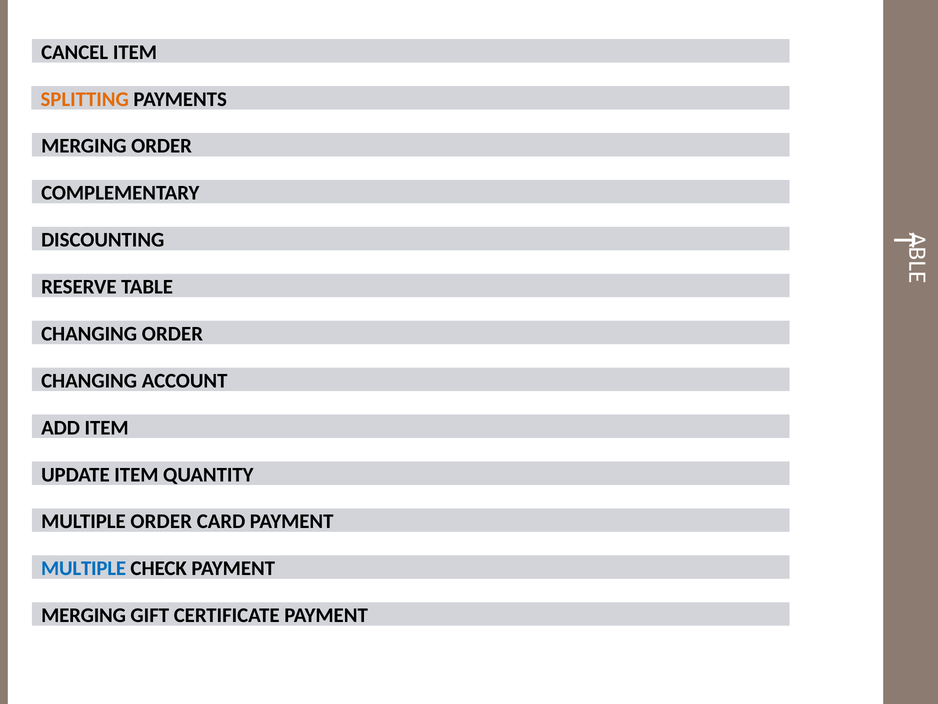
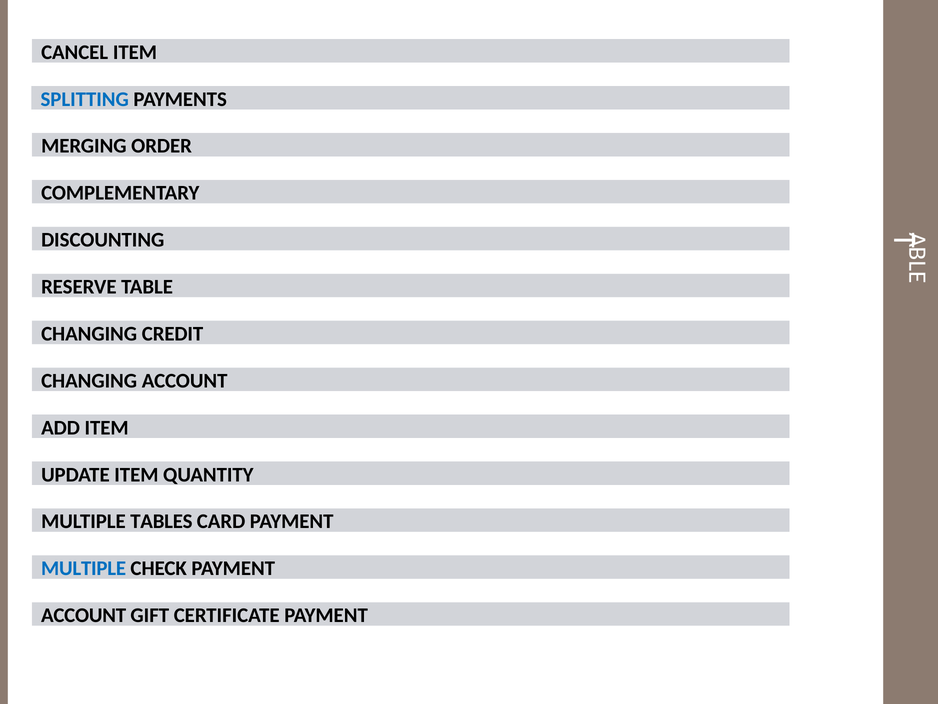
SPLITTING colour: orange -> blue (85, 99)
CHANGING ORDER: ORDER -> CREDIT (173, 334)
MULTIPLE ORDER: ORDER -> TABLES (161, 521)
MERGING: MERGING -> ACCOUNT (84, 615)
